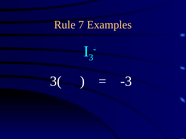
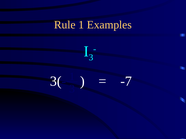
Rule 7: 7 -> 1 (81, 25)
-3: -3 -> -7 (126, 82)
